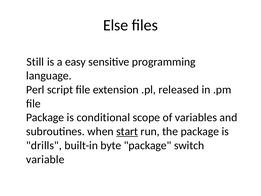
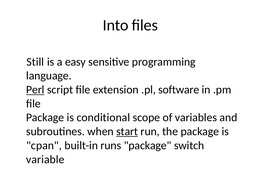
Else: Else -> Into (116, 25)
Perl underline: none -> present (35, 90)
released: released -> software (179, 90)
drills: drills -> cpan (44, 145)
byte: byte -> runs (111, 145)
